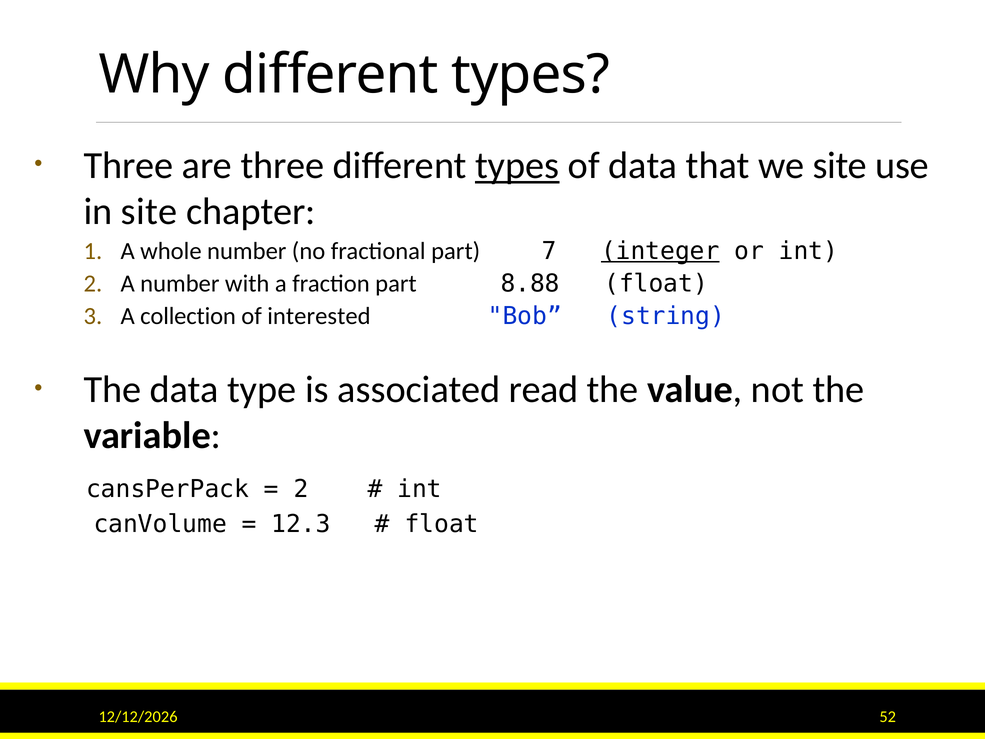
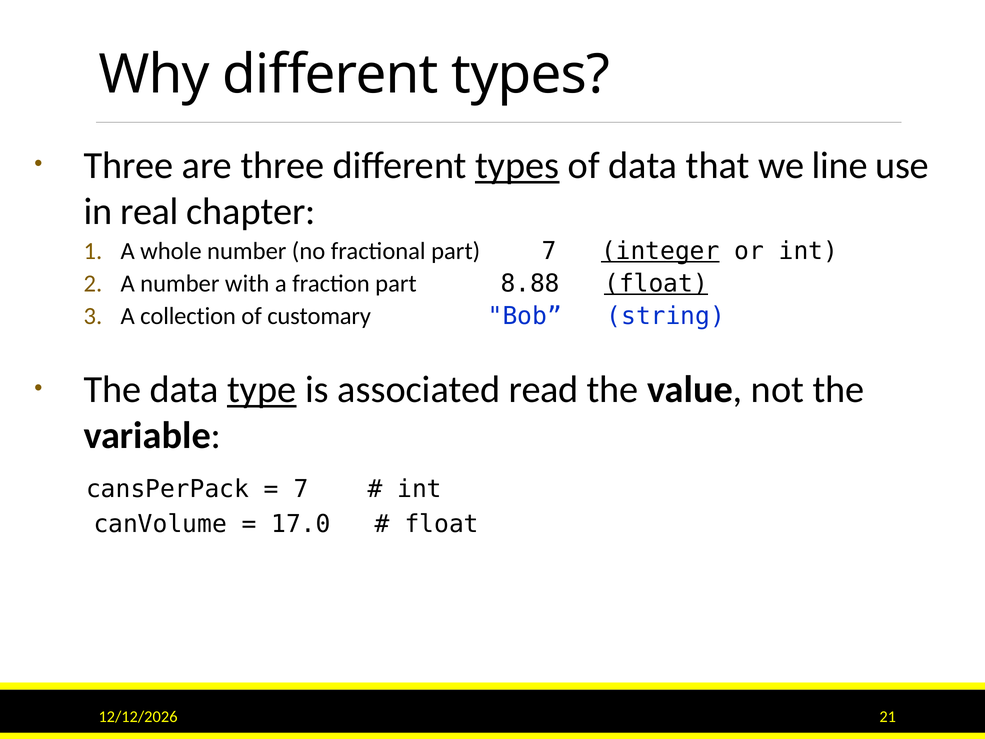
we site: site -> line (840, 166)
in site: site -> real (149, 212)
float underline: none -> present (656, 283)
interested: interested -> customary (319, 316)
type underline: none -> present (262, 390)
2: 2 -> 7 (301, 489)
12.3: 12.3 -> 17.0 (301, 524)
52: 52 -> 21 (888, 716)
